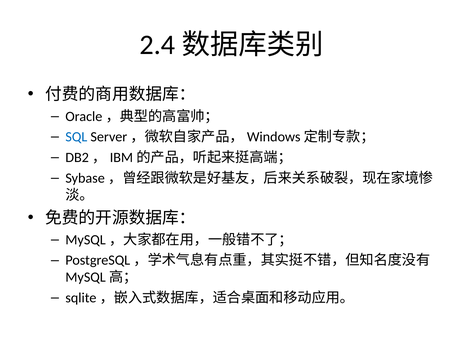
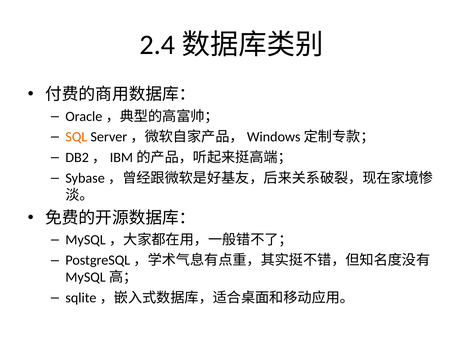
SQL colour: blue -> orange (76, 137)
